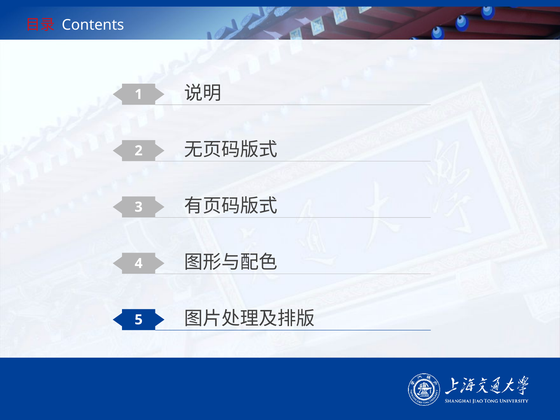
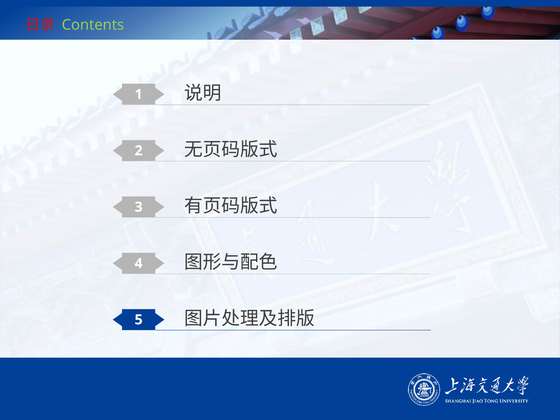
Contents colour: white -> light green (93, 25)
